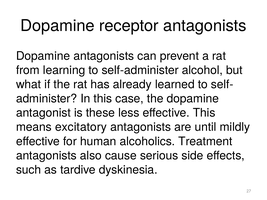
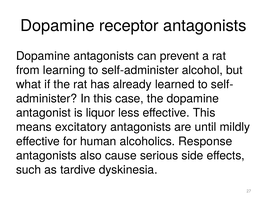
these: these -> liquor (100, 113)
Treatment: Treatment -> Response (205, 141)
